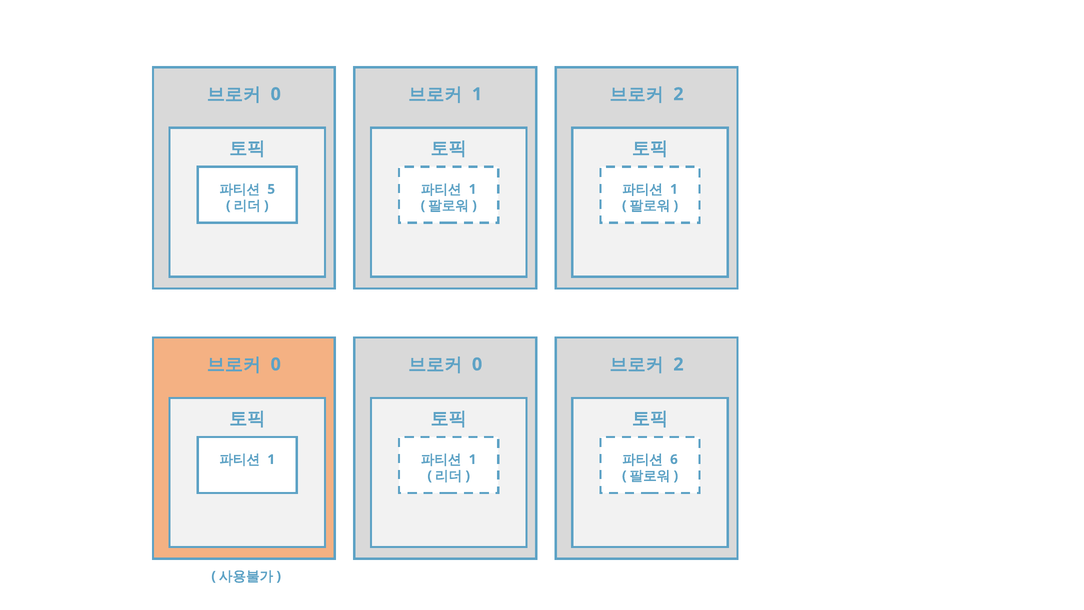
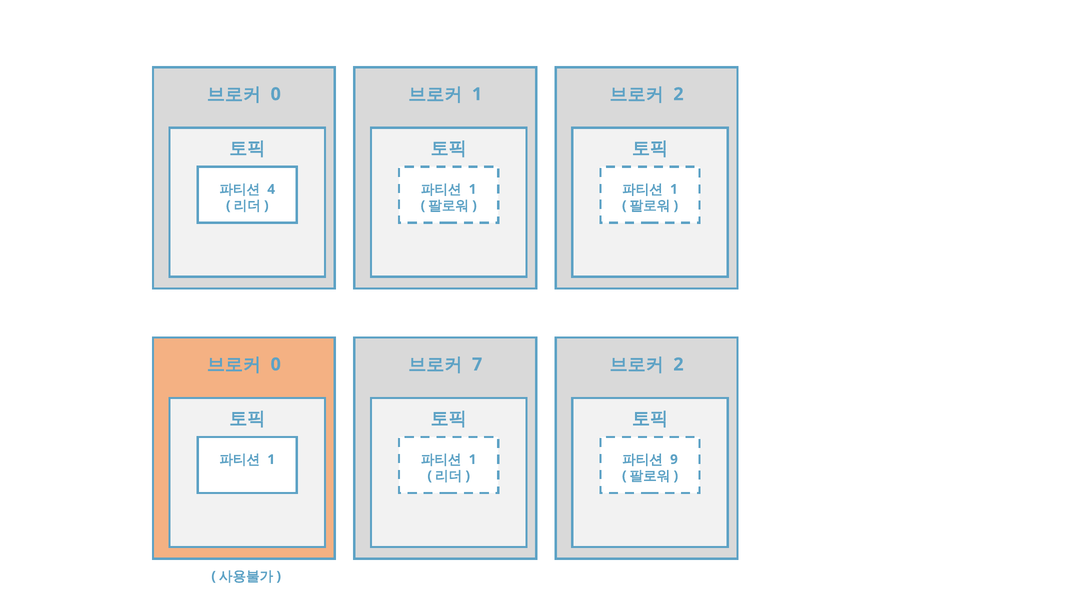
5: 5 -> 4 (271, 189)
0: 0 -> 7 (477, 364)
6: 6 -> 9 (674, 459)
